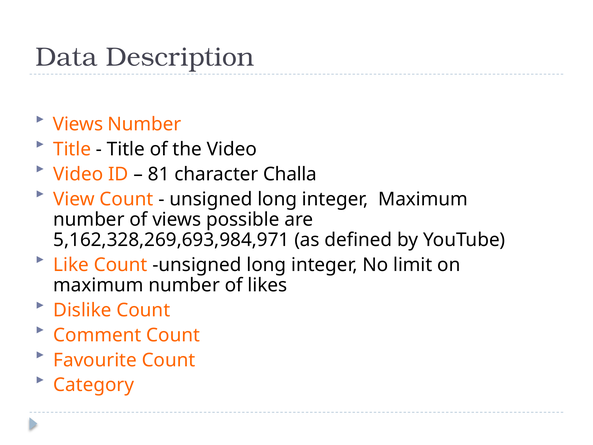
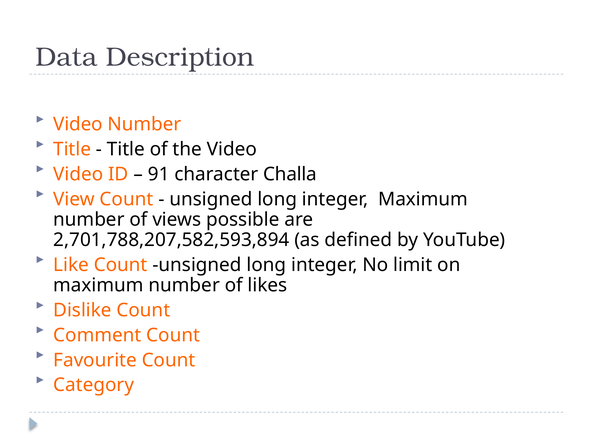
Views: Views -> Video (78, 124)
81: 81 -> 91 (159, 174)
5,162,328,269,693,984,971: 5,162,328,269,693,984,971 -> 2,701,788,207,582,593,894 (171, 240)
